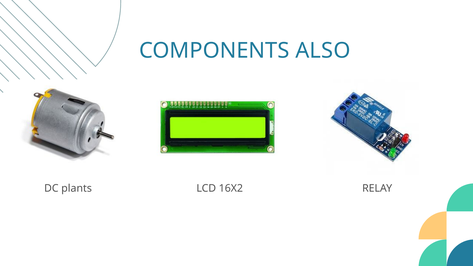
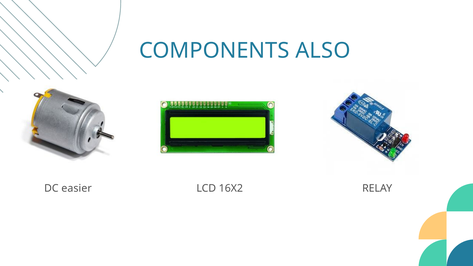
plants: plants -> easier (77, 188)
